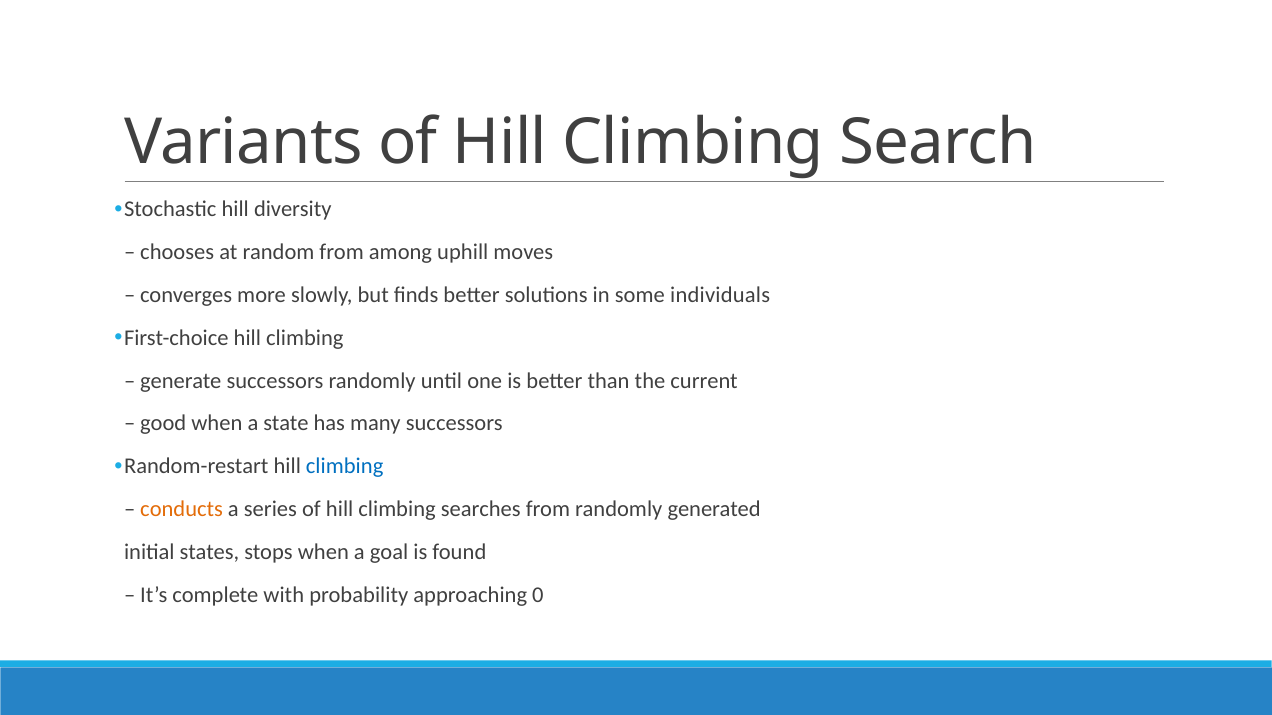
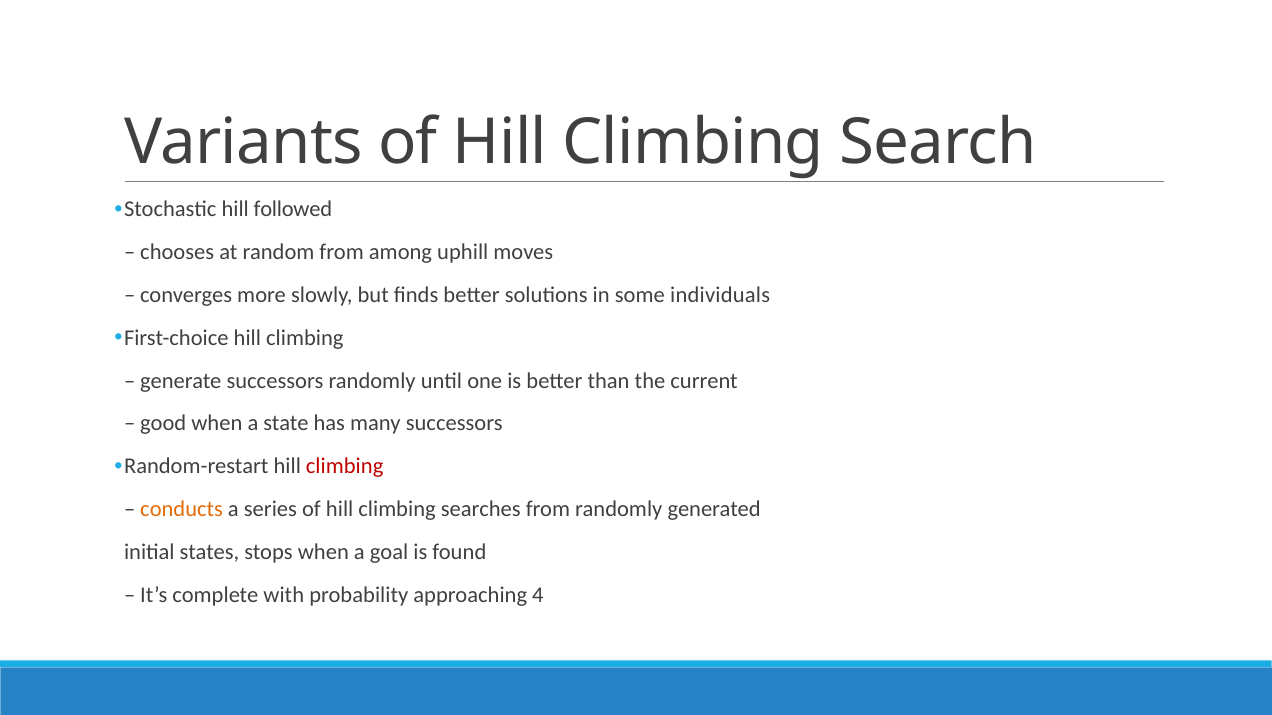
diversity: diversity -> followed (293, 209)
climbing colour: blue -> red (345, 467)
0: 0 -> 4 (538, 595)
